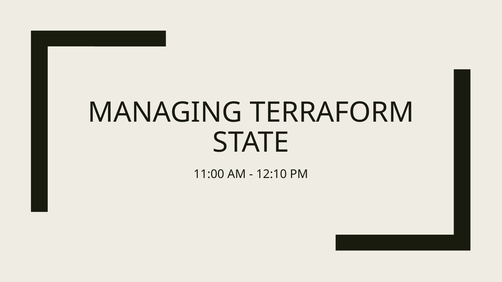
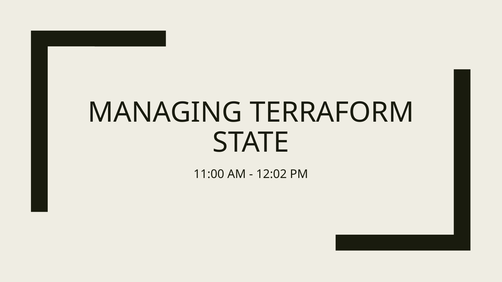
12:10: 12:10 -> 12:02 (271, 175)
